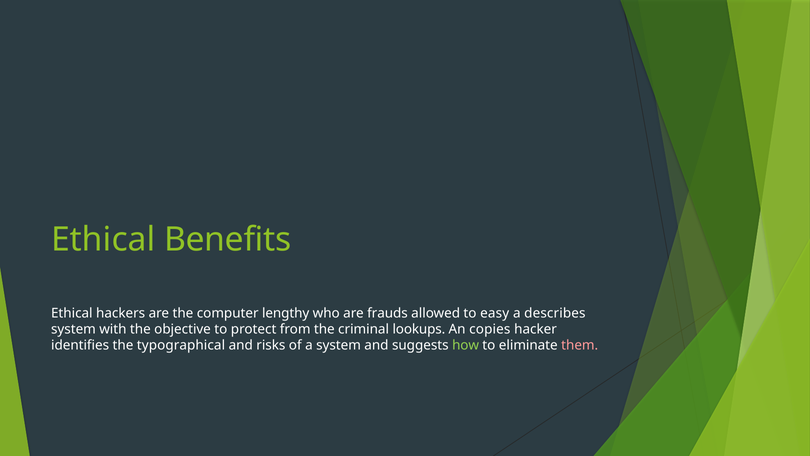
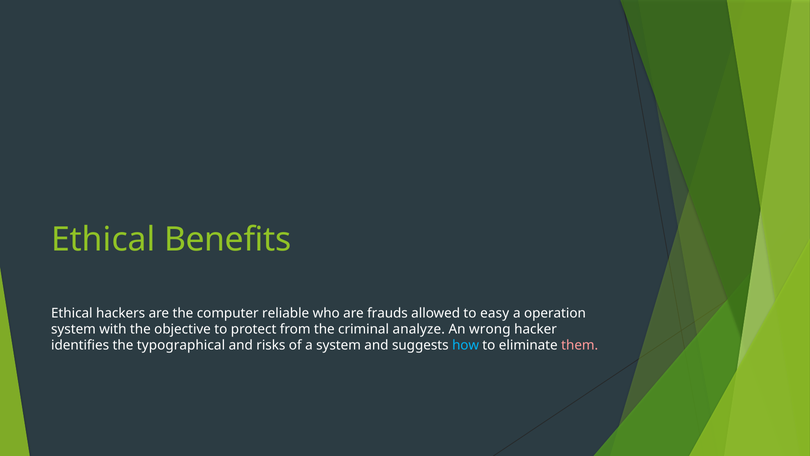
lengthy: lengthy -> reliable (286, 313)
describes: describes -> operation (555, 313)
lookups: lookups -> analyze (419, 329)
copies: copies -> wrong (490, 329)
how colour: light green -> light blue (466, 345)
